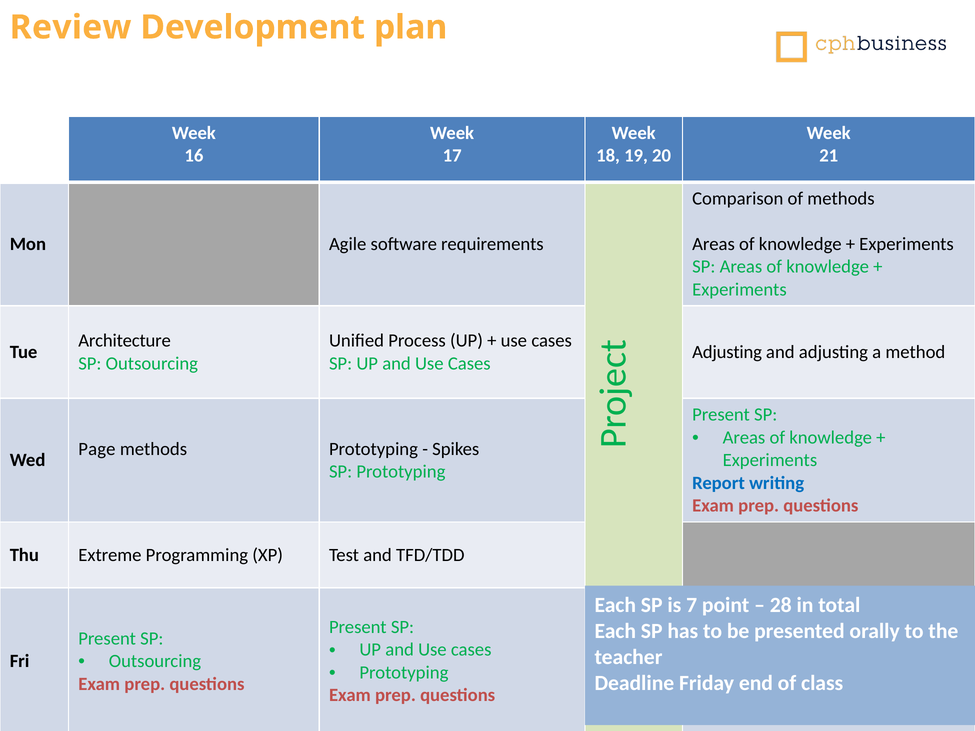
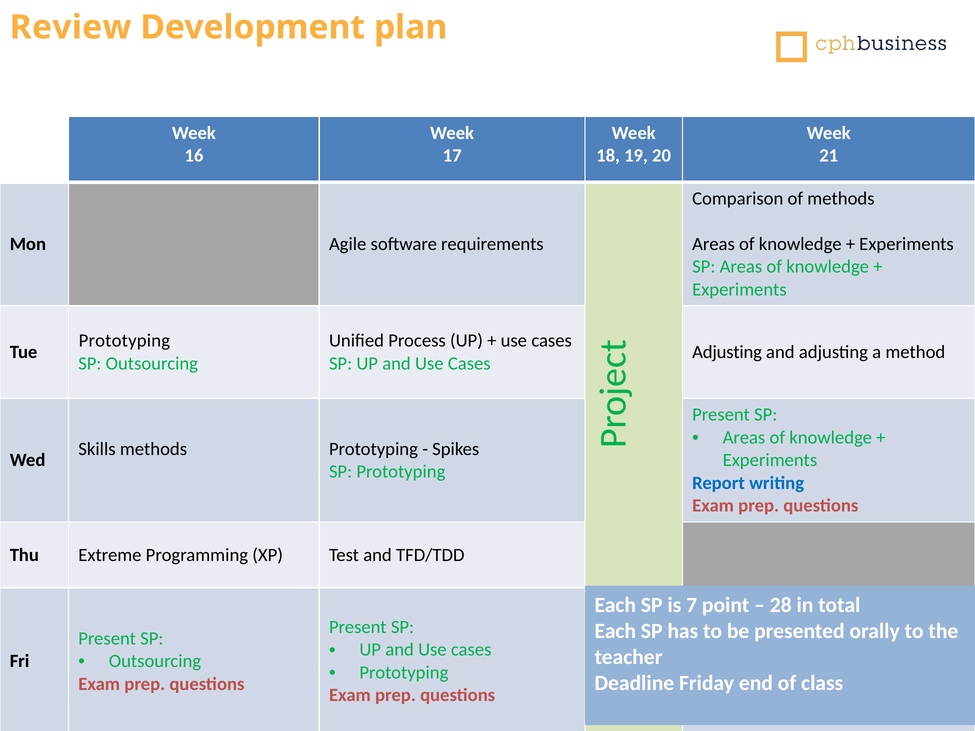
Architecture: Architecture -> Prototyping (124, 341)
Page: Page -> Skills (97, 449)
